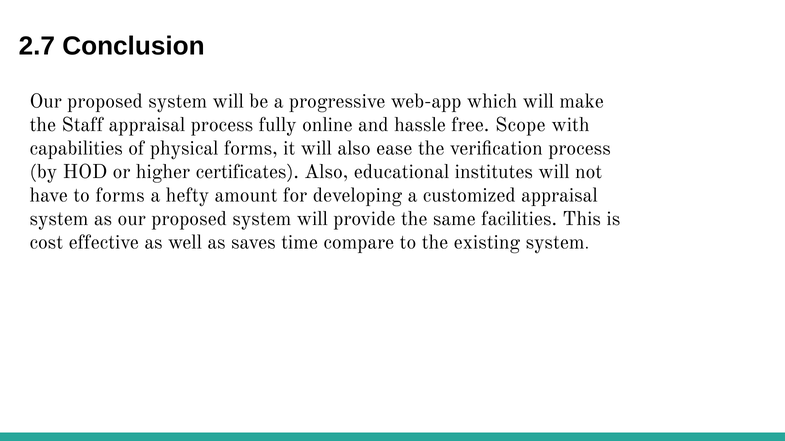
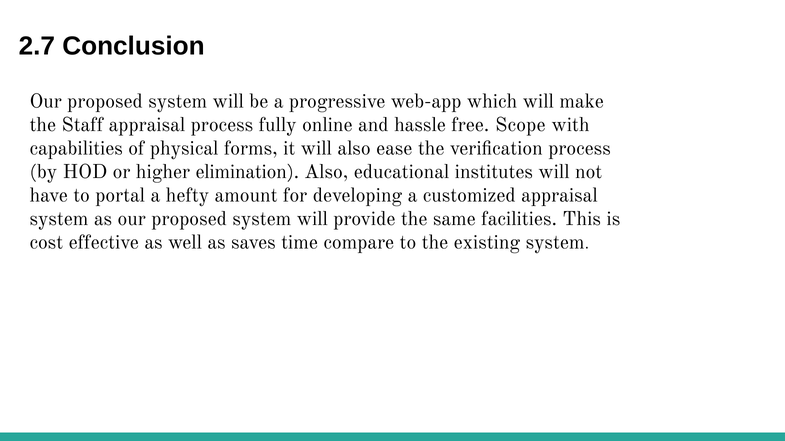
certificates: certificates -> elimination (247, 172)
to forms: forms -> portal (120, 195)
